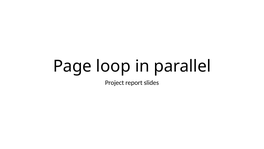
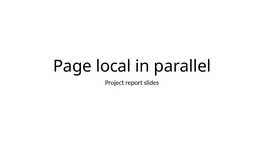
loop: loop -> local (113, 66)
